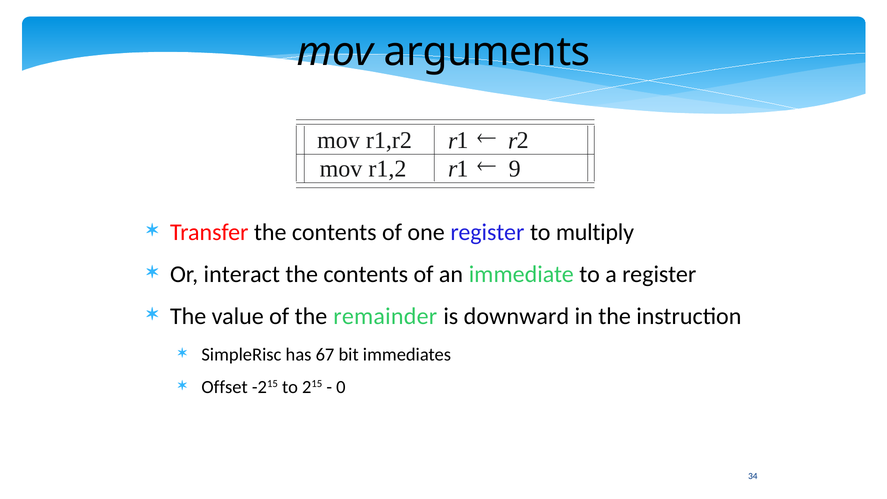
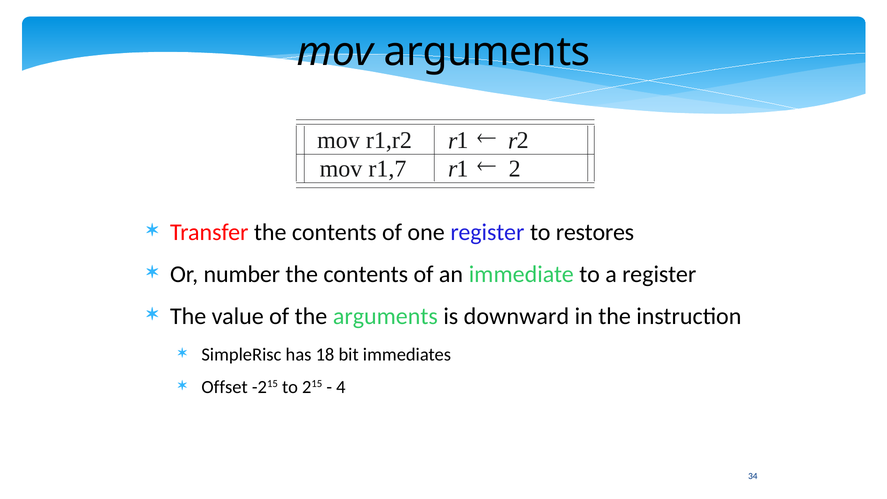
r1,2: r1,2 -> r1,7 (387, 169)
9: 9 -> 2 (515, 169)
multiply: multiply -> restores (595, 232)
interact: interact -> number (242, 274)
the remainder: remainder -> arguments (385, 316)
67: 67 -> 18 (325, 355)
0: 0 -> 4 (341, 387)
